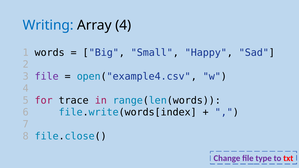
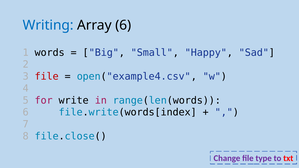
Array 4: 4 -> 6 (123, 25)
file colour: purple -> red (47, 77)
trace: trace -> write (74, 100)
